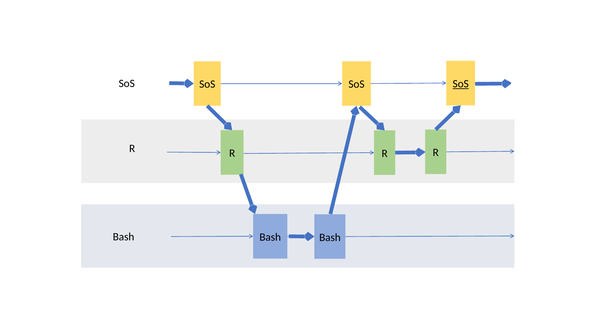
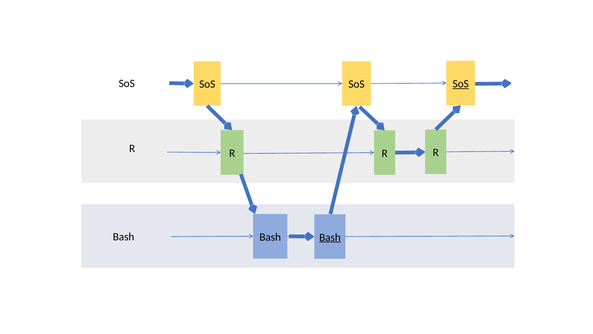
Bash underline: none -> present (330, 237)
